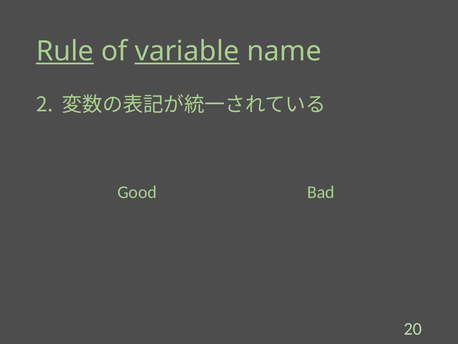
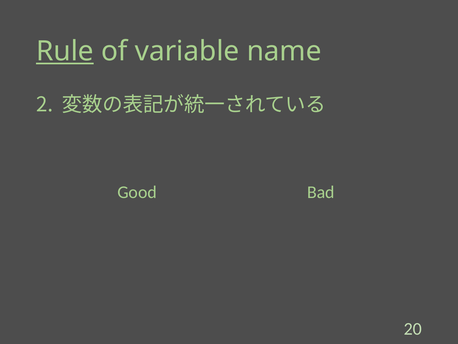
variable underline: present -> none (187, 51)
